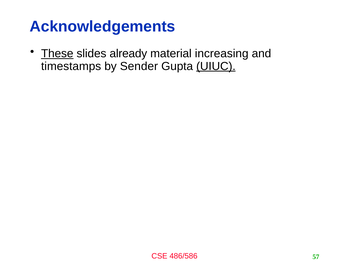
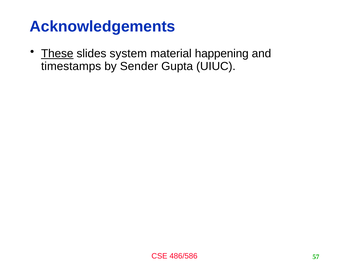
already: already -> system (128, 54)
increasing: increasing -> happening (222, 54)
UIUC underline: present -> none (216, 66)
